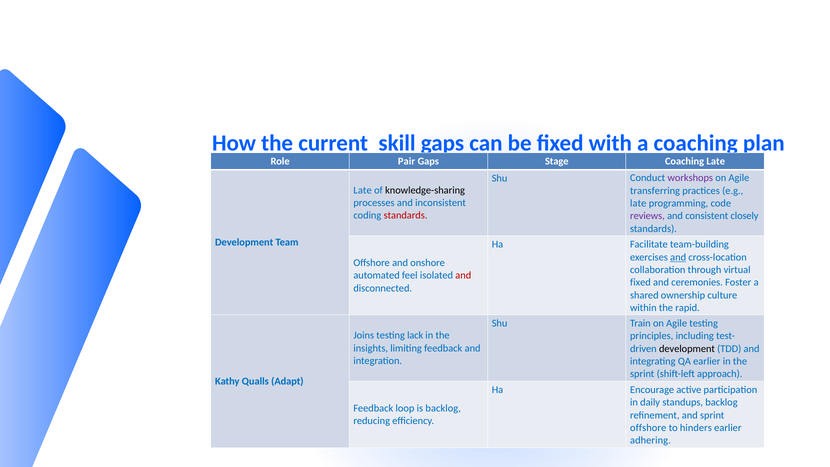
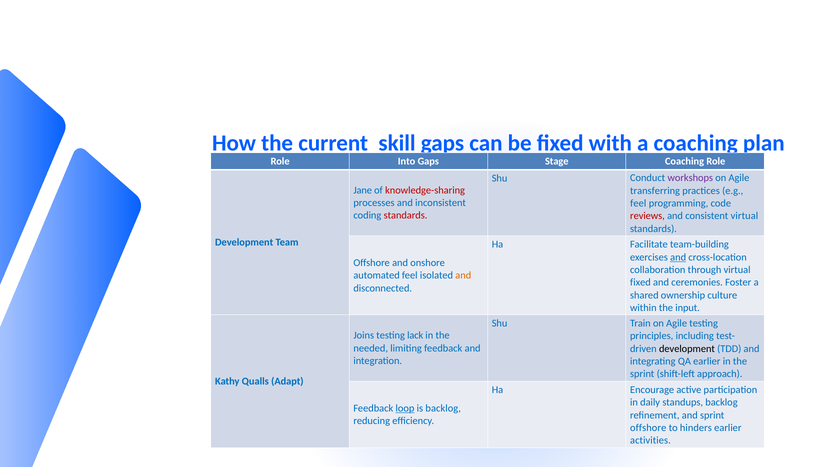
Pair: Pair -> Into (407, 161)
Coaching Late: Late -> Role (716, 161)
Late: Late -> Jane (363, 190)
knowledge-sharing colour: black -> red (425, 190)
late: late -> feel (638, 203)
reviews colour: purple -> red (647, 216)
consistent closely: closely -> virtual (744, 216)
and colour: red -> orange (463, 275)
rapid: rapid -> input (688, 308)
insights: insights -> needed (371, 348)
loop underline: none -> present (405, 408)
adhering: adhering -> activities (650, 440)
